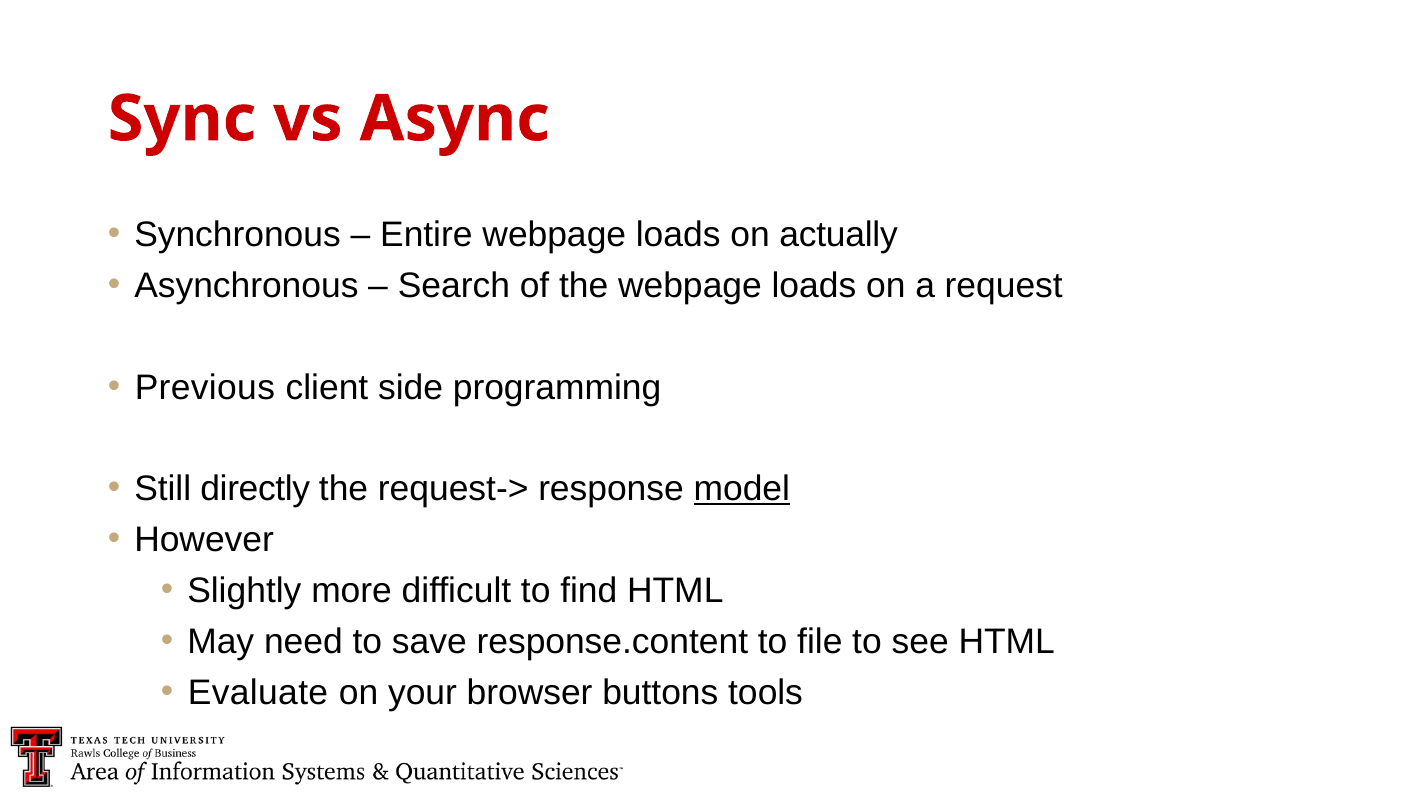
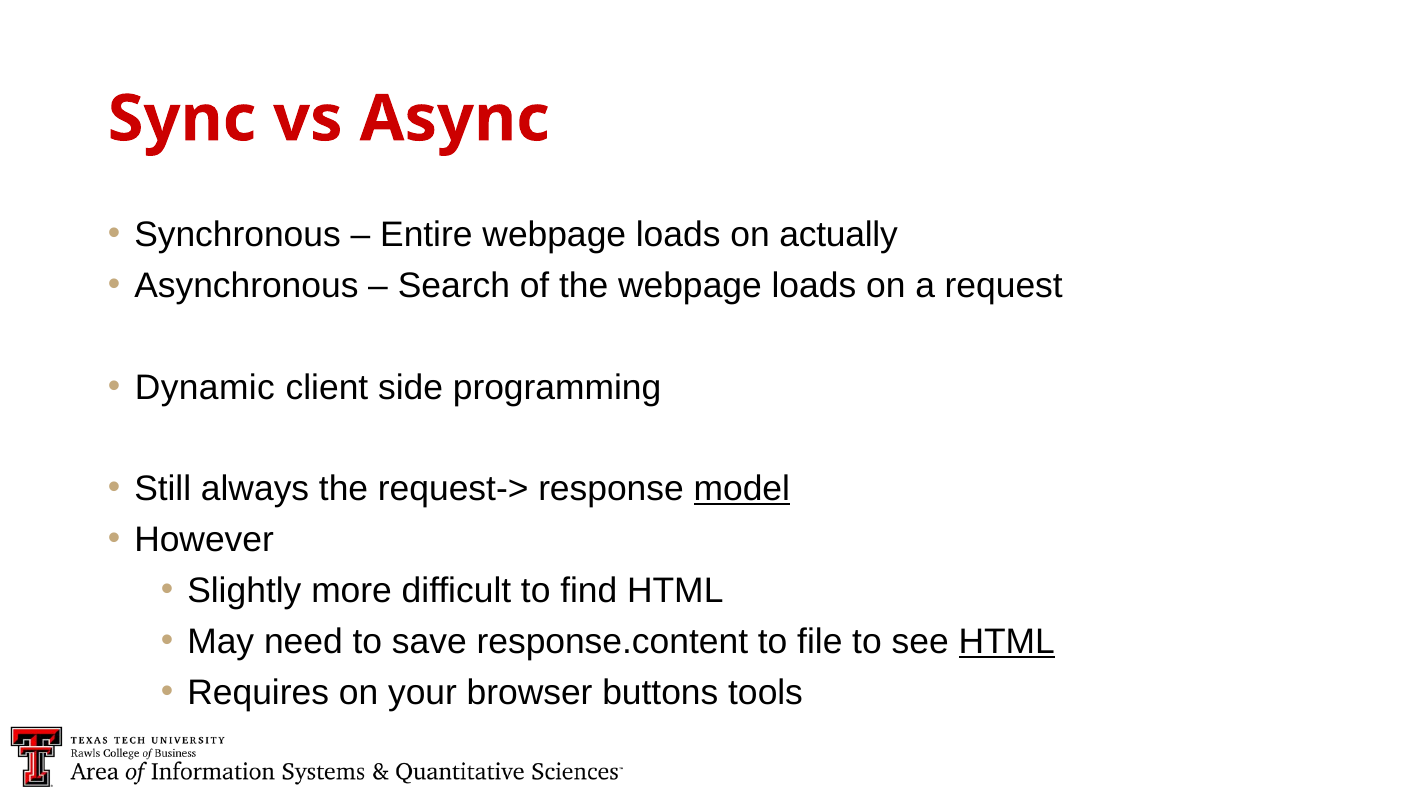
Previous: Previous -> Dynamic (205, 387)
directly: directly -> always (255, 489)
HTML underline: none -> present (1007, 641)
Evaluate: Evaluate -> Requires (258, 692)
